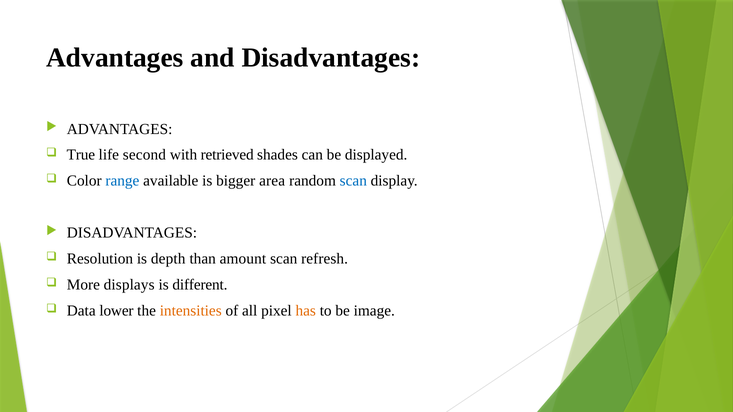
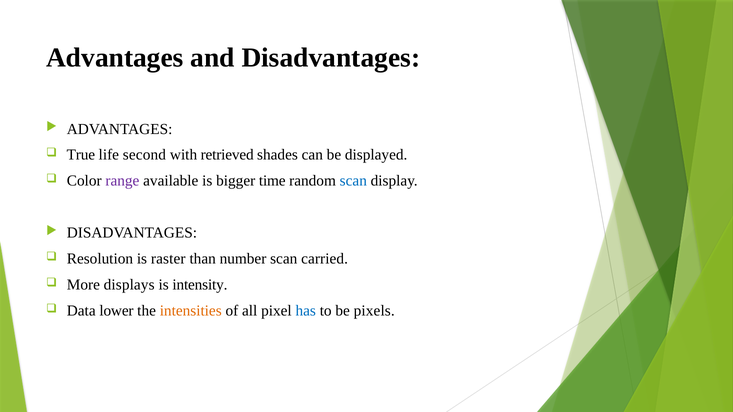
range colour: blue -> purple (122, 181)
area: area -> time (272, 181)
depth: depth -> raster (168, 259)
amount: amount -> number (243, 259)
refresh: refresh -> carried (325, 259)
different: different -> intensity (200, 285)
has colour: orange -> blue (306, 311)
image: image -> pixels (374, 311)
